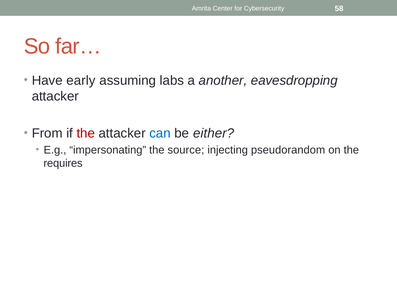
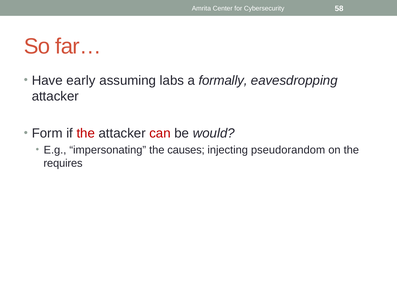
another: another -> formally (223, 80)
From: From -> Form (47, 133)
can colour: blue -> red (160, 133)
either: either -> would (214, 133)
source: source -> causes (186, 150)
